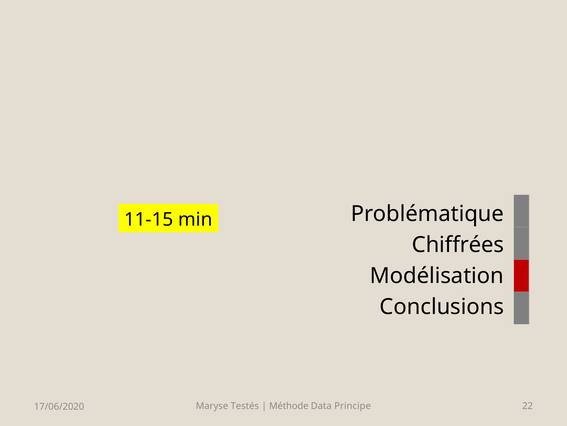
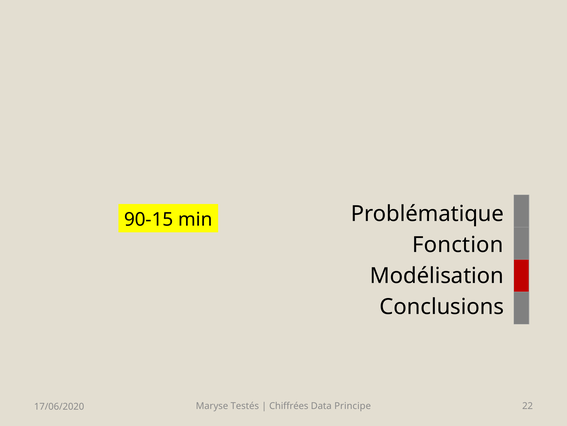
11-15: 11-15 -> 90-15 (149, 219)
Chiffrées: Chiffrées -> Fonction (458, 244)
Méthode: Méthode -> Chiffrées (289, 405)
